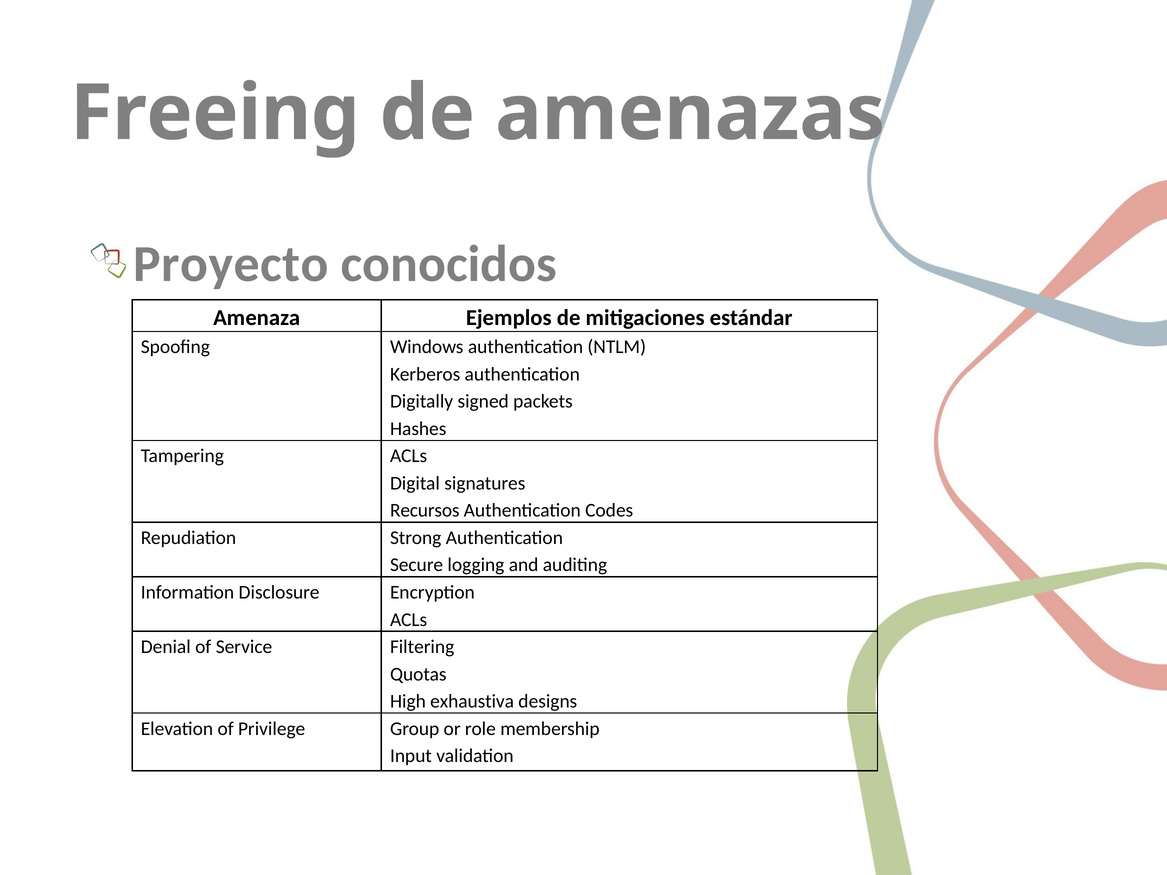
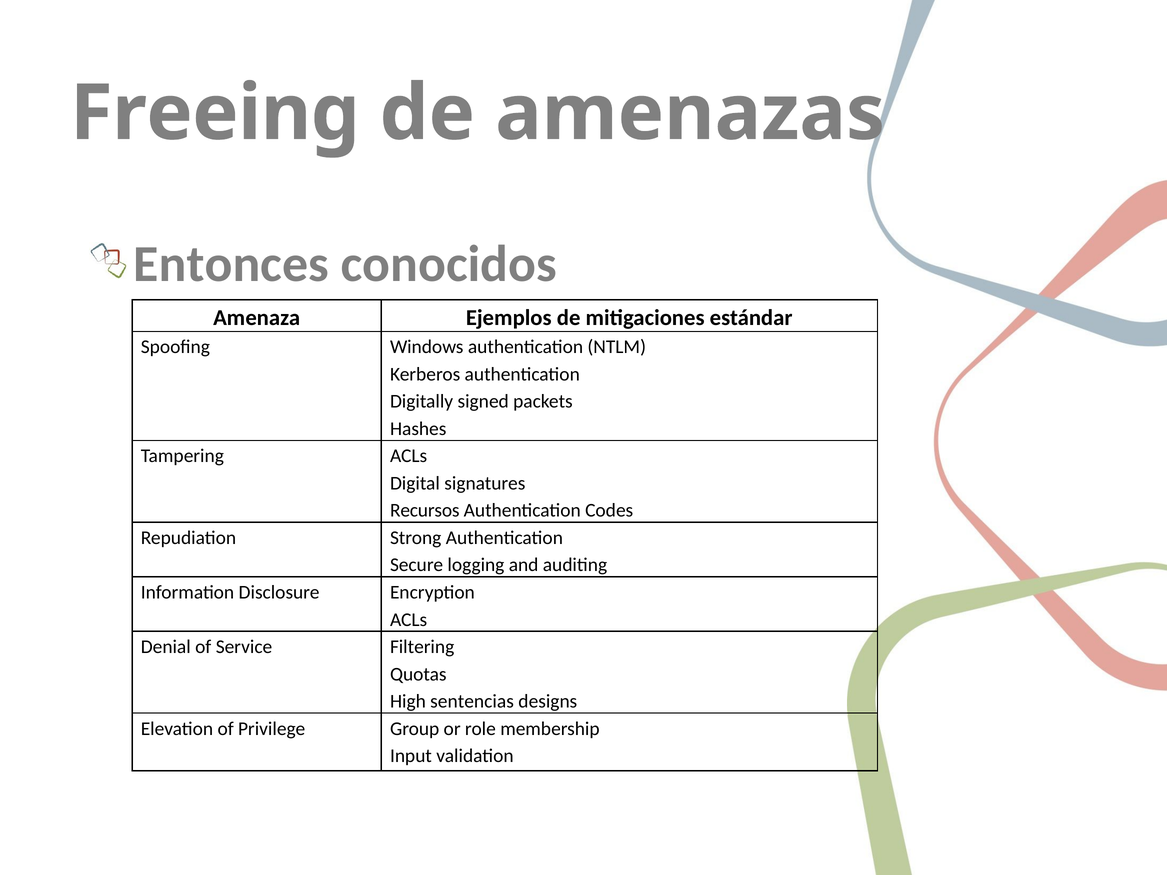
Proyecto: Proyecto -> Entonces (231, 264)
exhaustiva: exhaustiva -> sentencias (472, 702)
